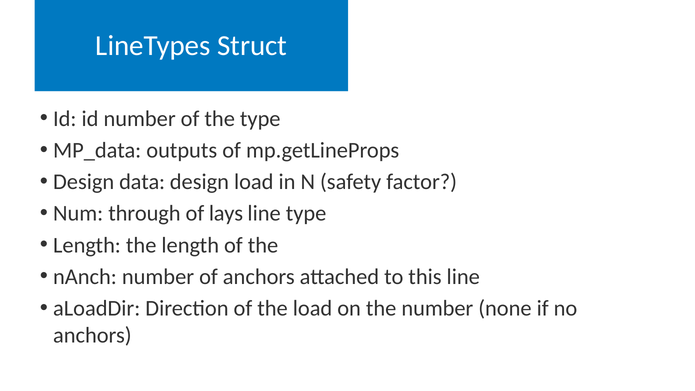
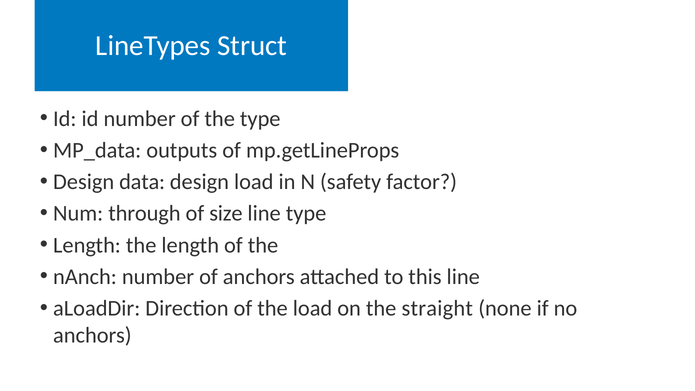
lays: lays -> size (226, 214)
the number: number -> straight (437, 308)
